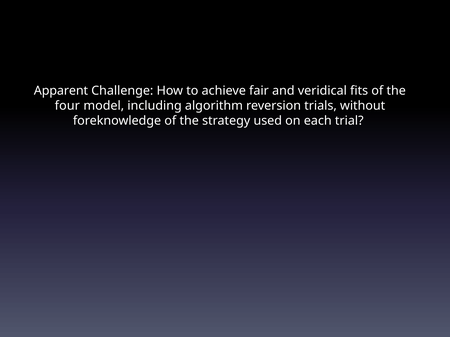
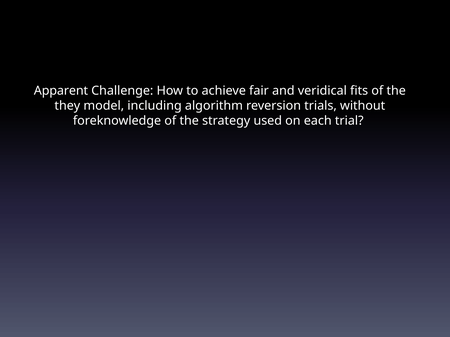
four: four -> they (67, 106)
